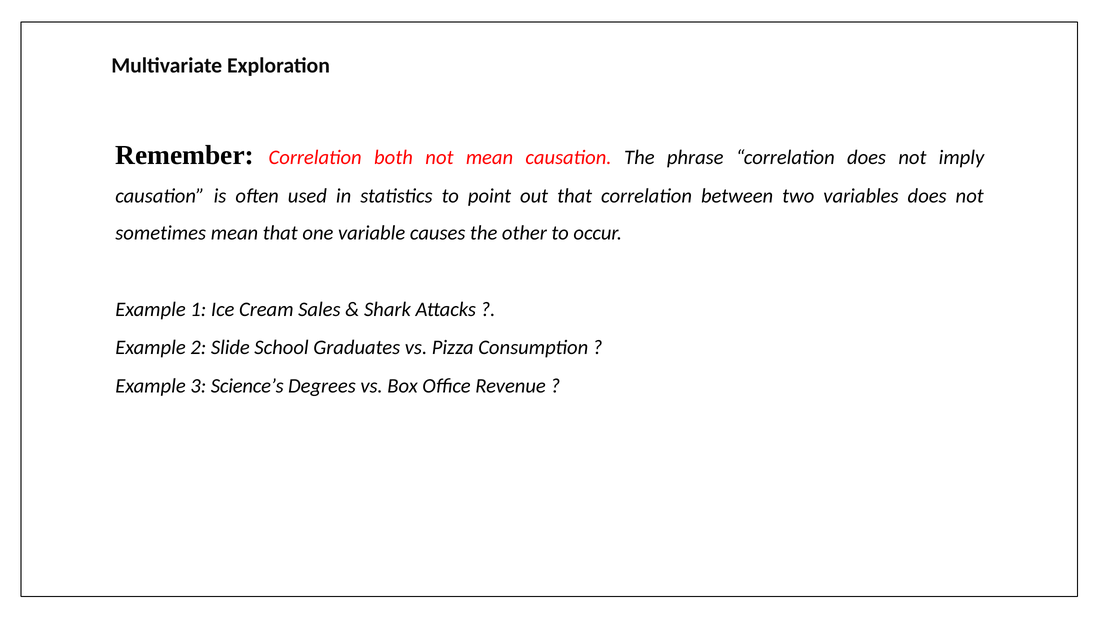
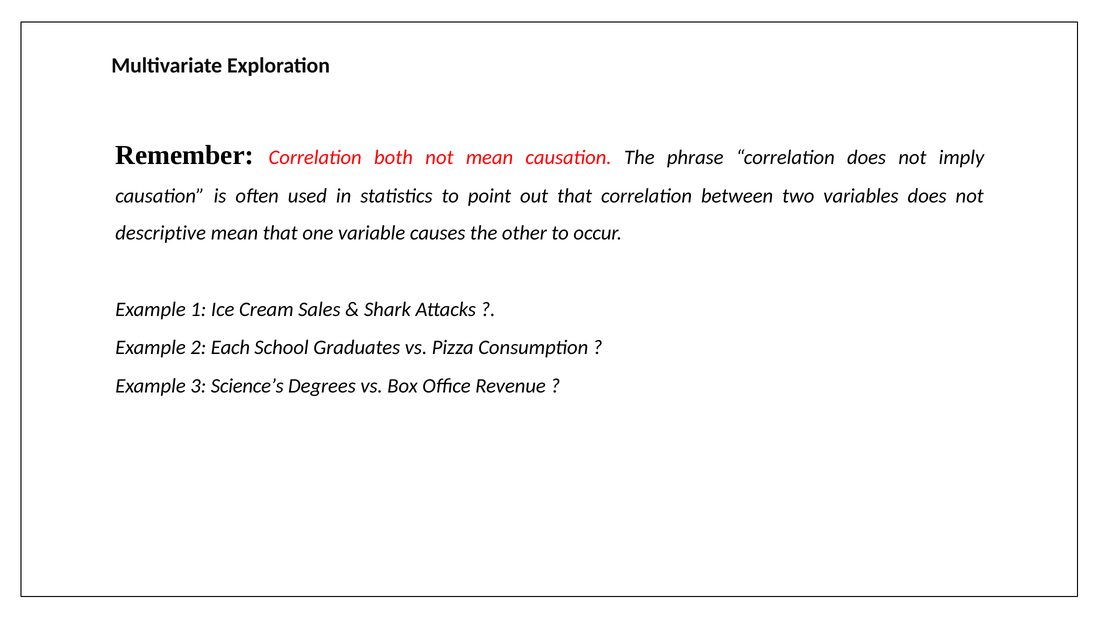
sometimes: sometimes -> descriptive (161, 233)
Slide: Slide -> Each (230, 348)
